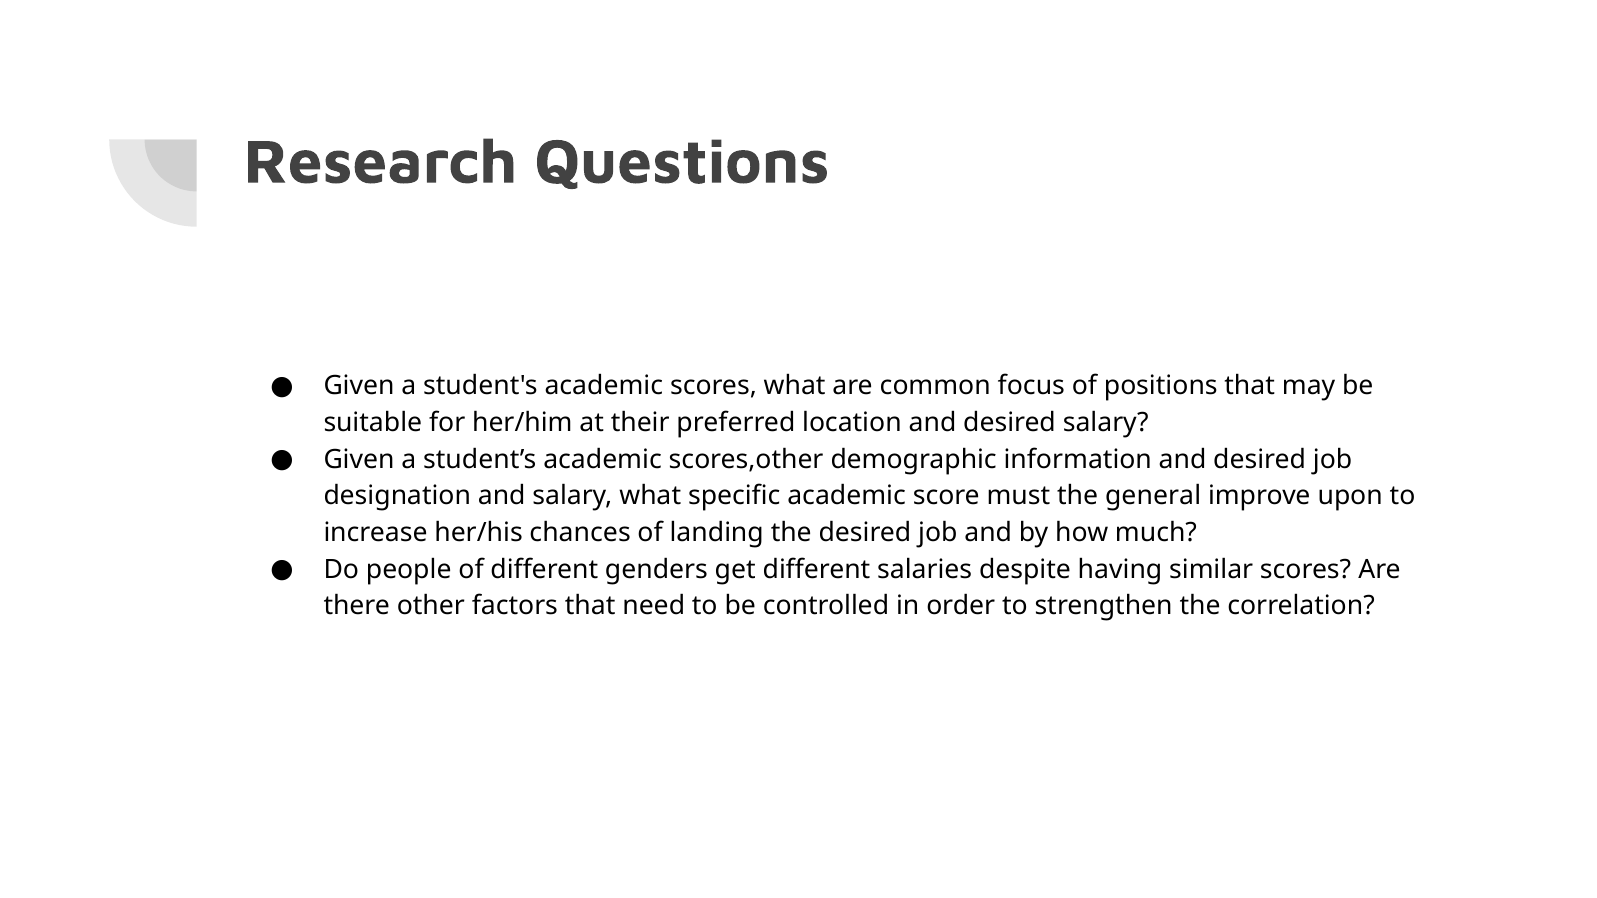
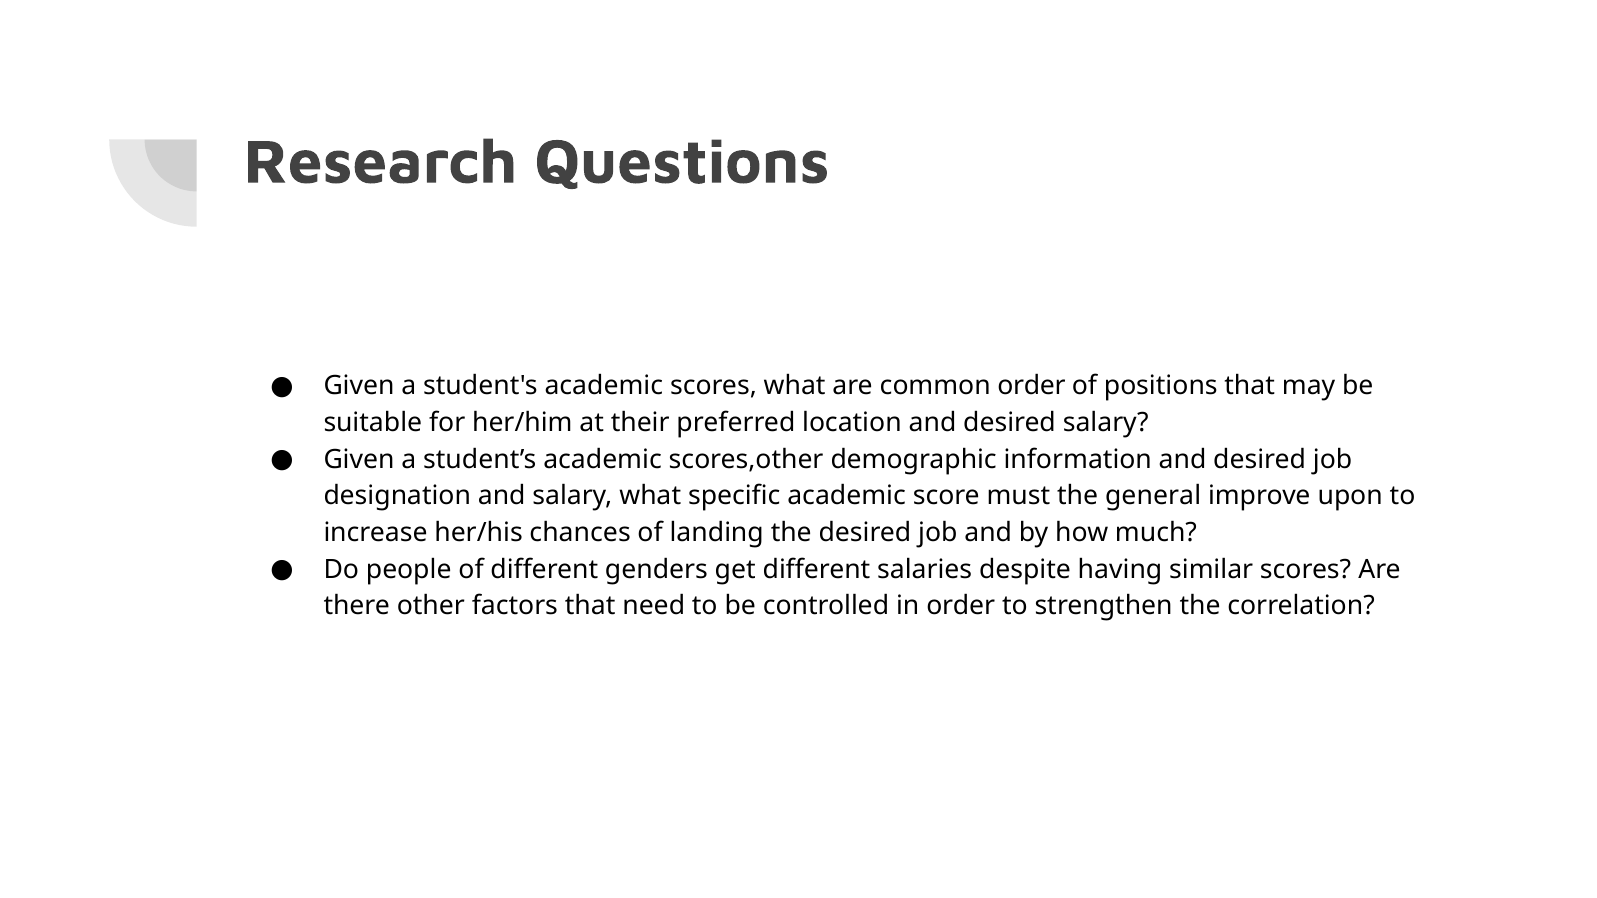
common focus: focus -> order (1031, 386)
